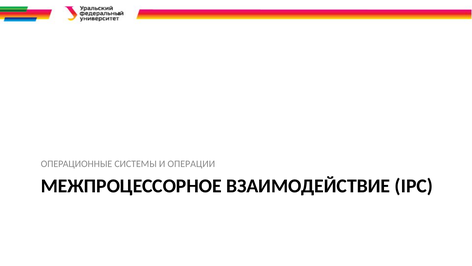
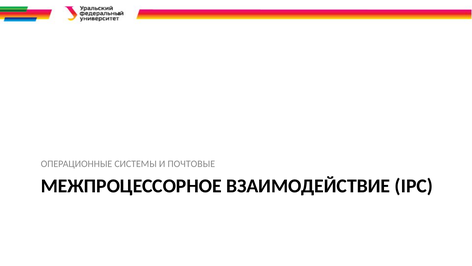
ОПЕРАЦИИ: ОПЕРАЦИИ -> ПОЧТОВЫЕ (191, 164)
